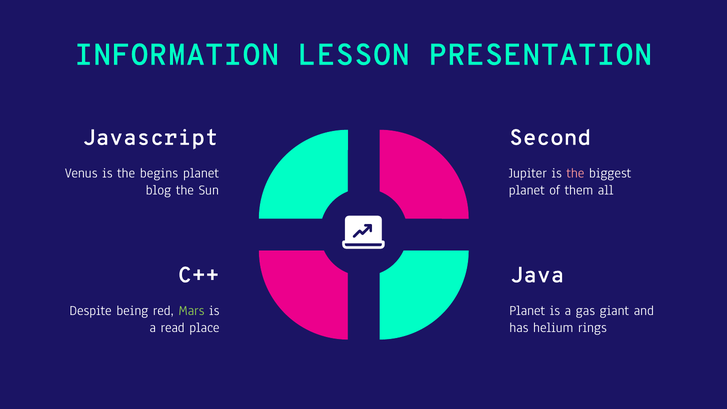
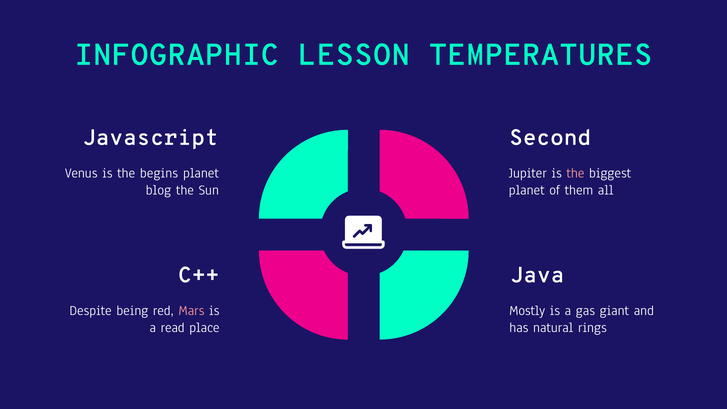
INFORMATION: INFORMATION -> INFOGRAPHIC (177, 55)
PRESENTATION: PRESENTATION -> TEMPERATURES (541, 55)
Mars colour: light green -> pink (191, 311)
Planet: Planet -> Mostly (527, 311)
helium: helium -> natural (553, 328)
